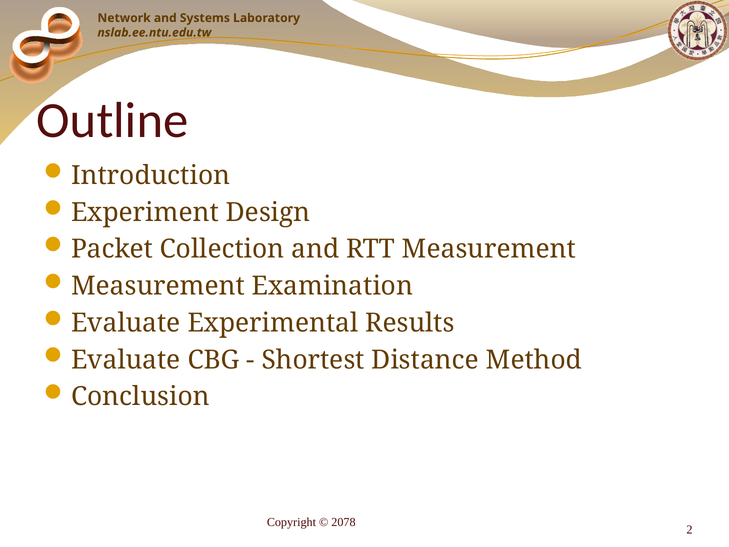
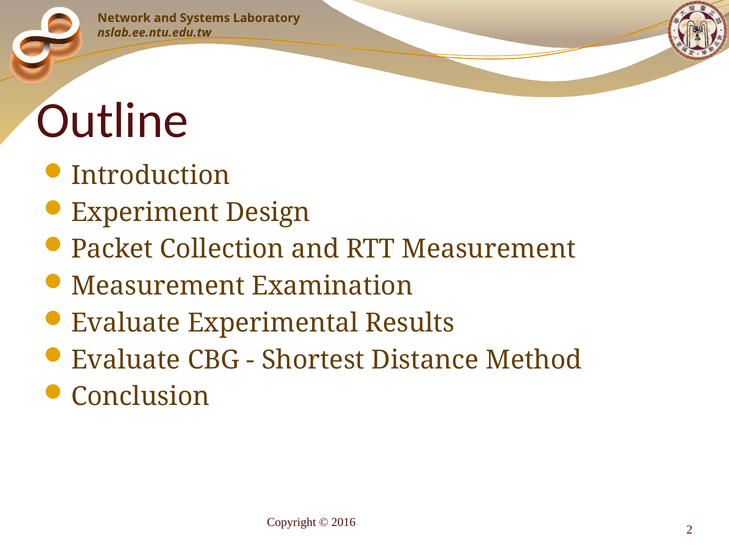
2078: 2078 -> 2016 (343, 522)
